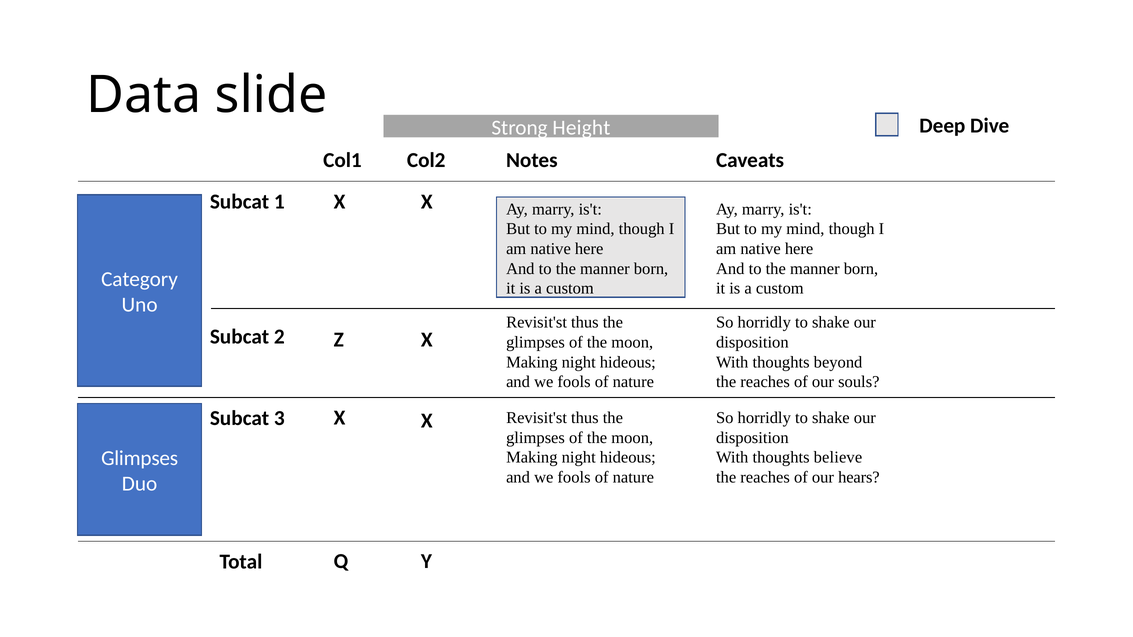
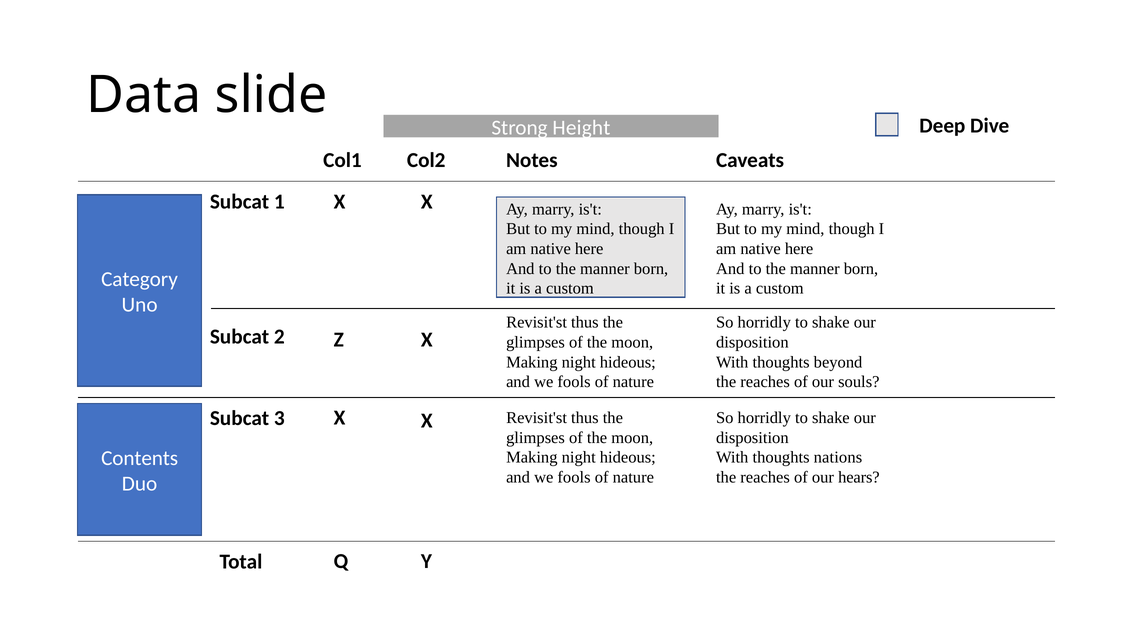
Glimpses: Glimpses -> Contents (140, 458)
believe: believe -> nations (838, 458)
